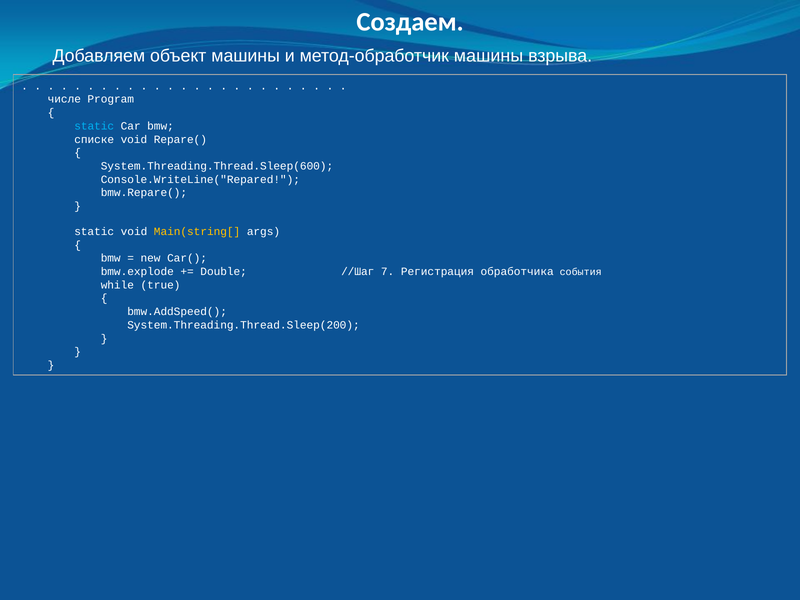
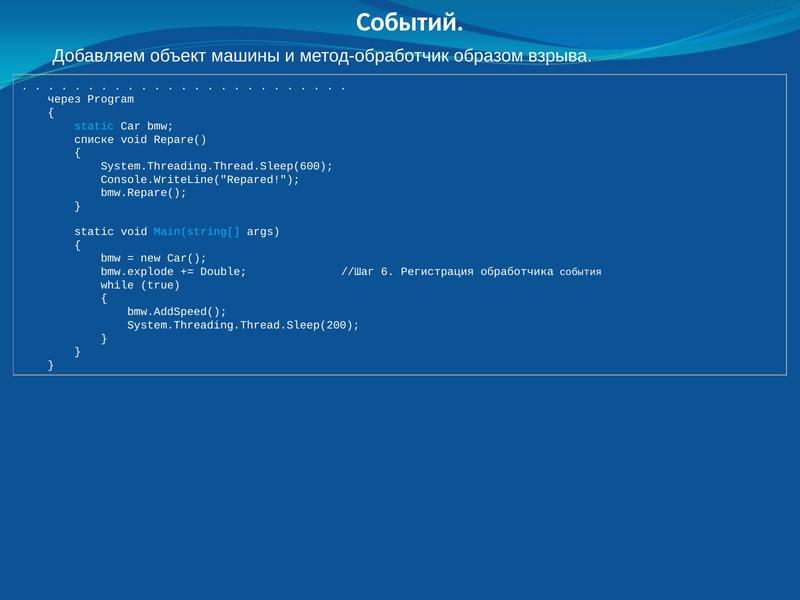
Создаем: Создаем -> Событий (410, 22)
метод-обработчик машины: машины -> образом (489, 56)
числе: числе -> через (64, 99)
Main(string[ colour: yellow -> light blue (197, 232)
7: 7 -> 6 (388, 272)
